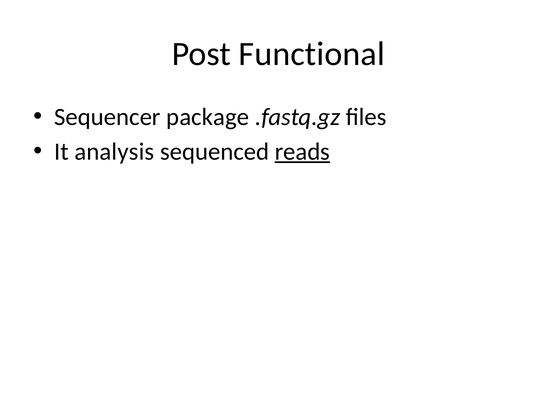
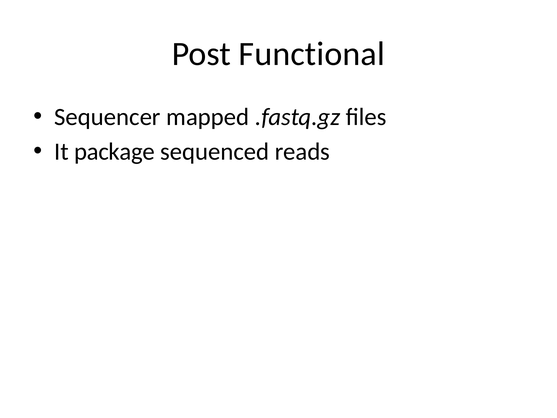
package: package -> mapped (208, 117)
analysis: analysis -> package (115, 151)
reads underline: present -> none (302, 151)
